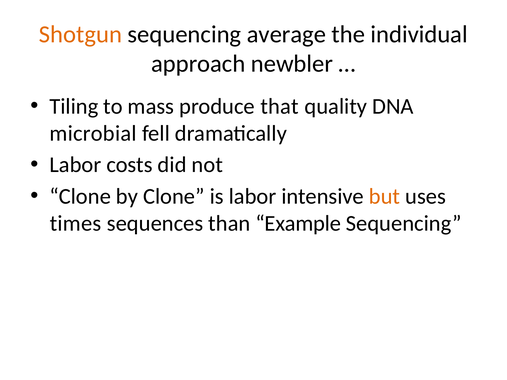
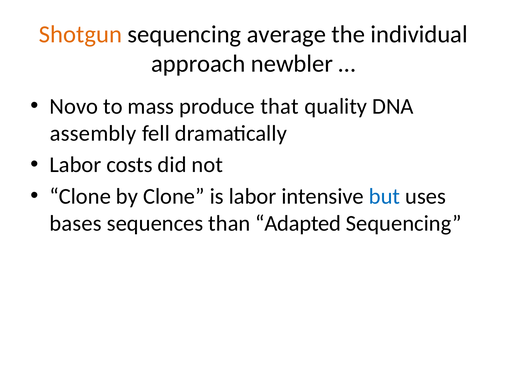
Tiling: Tiling -> Novo (74, 106)
microbial: microbial -> assembly (93, 133)
but colour: orange -> blue (384, 197)
times: times -> bases (76, 224)
Example: Example -> Adapted (298, 224)
